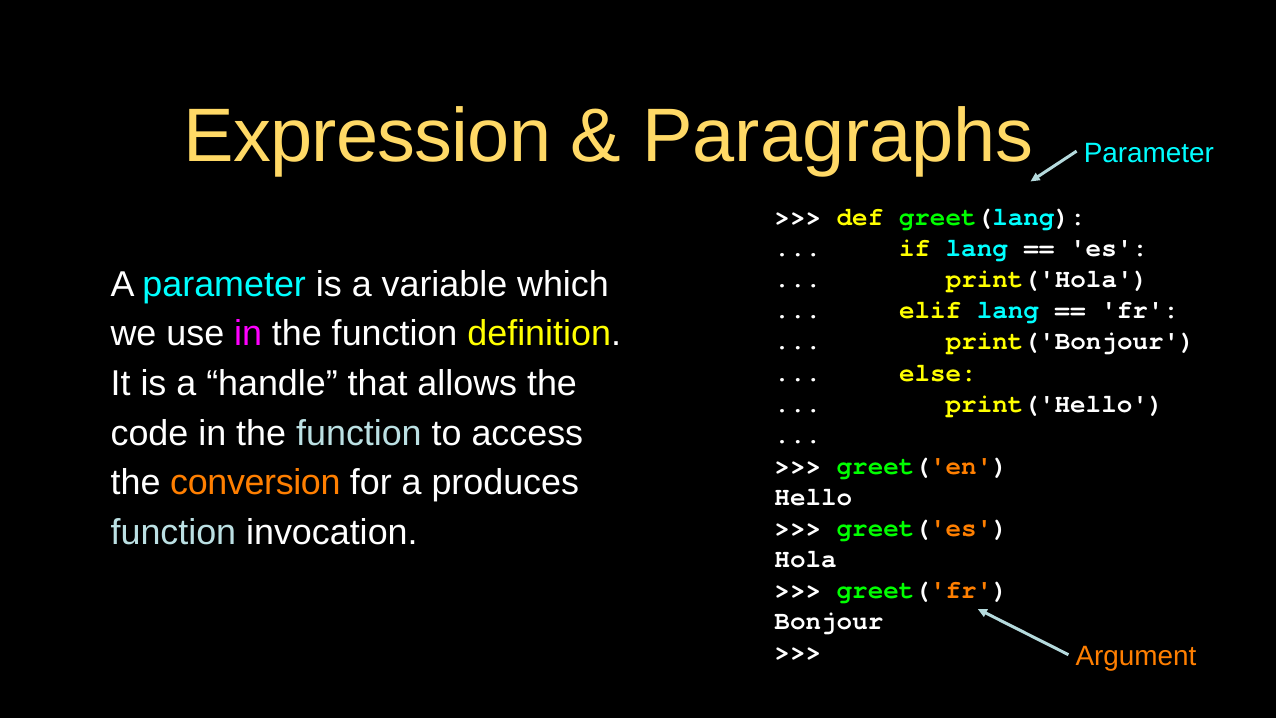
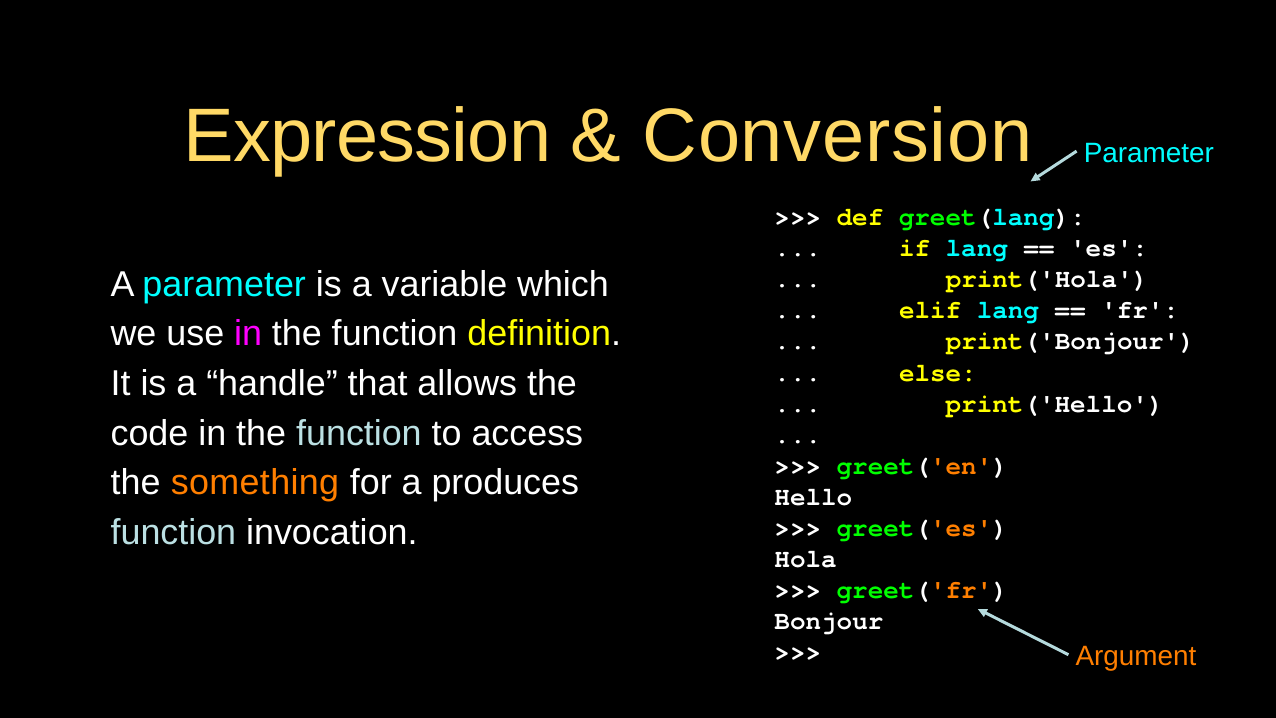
Paragraphs: Paragraphs -> Conversion (838, 136)
conversion: conversion -> something (255, 483)
